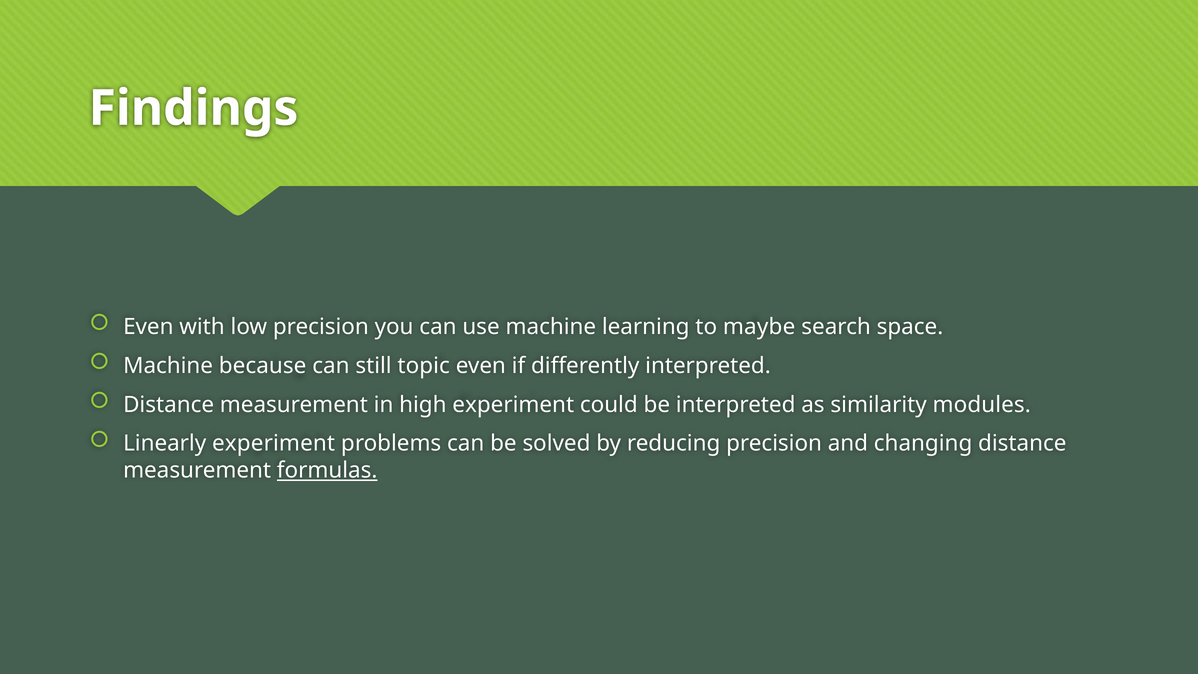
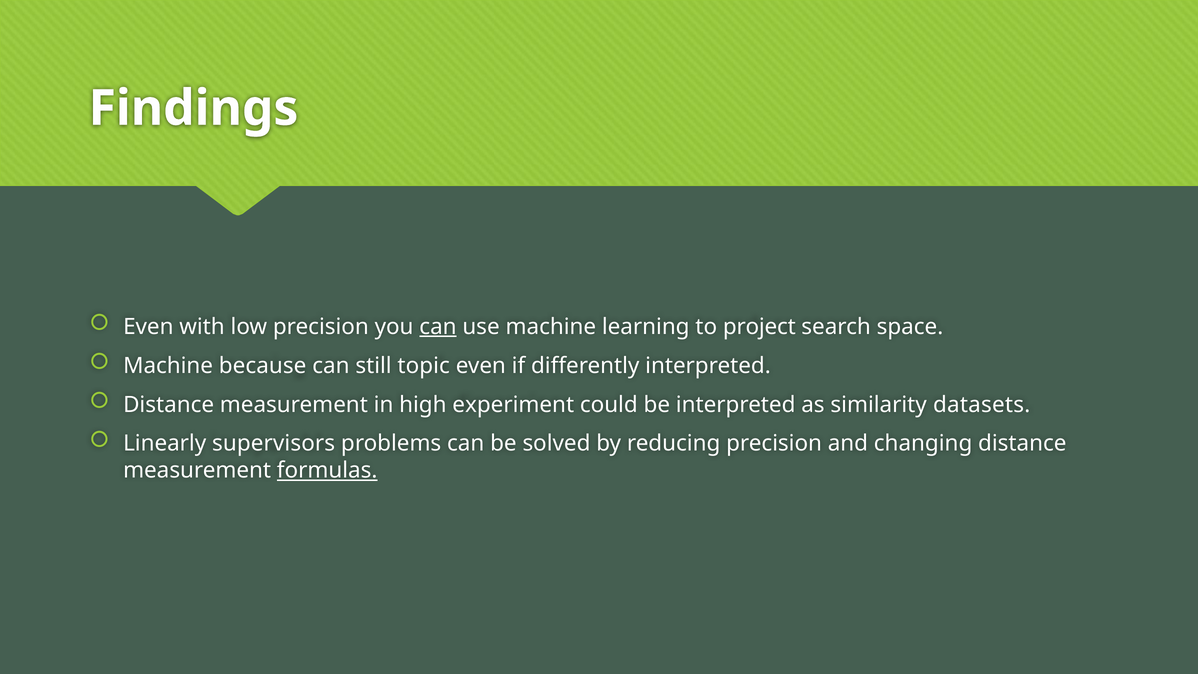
can underline: none -> present (438, 327)
maybe: maybe -> project (759, 327)
modules: modules -> datasets (982, 405)
Linearly experiment: experiment -> supervisors (274, 443)
